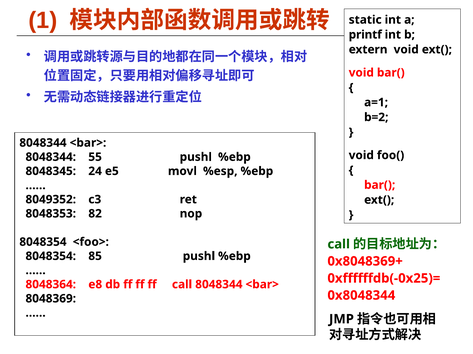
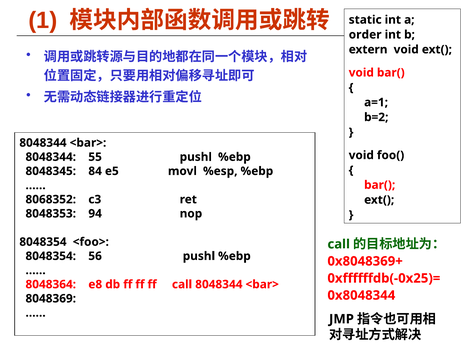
printf: printf -> order (365, 35)
24: 24 -> 84 (95, 171)
8049352: 8049352 -> 8068352 (51, 200)
82: 82 -> 94 (95, 214)
85: 85 -> 56 (95, 257)
